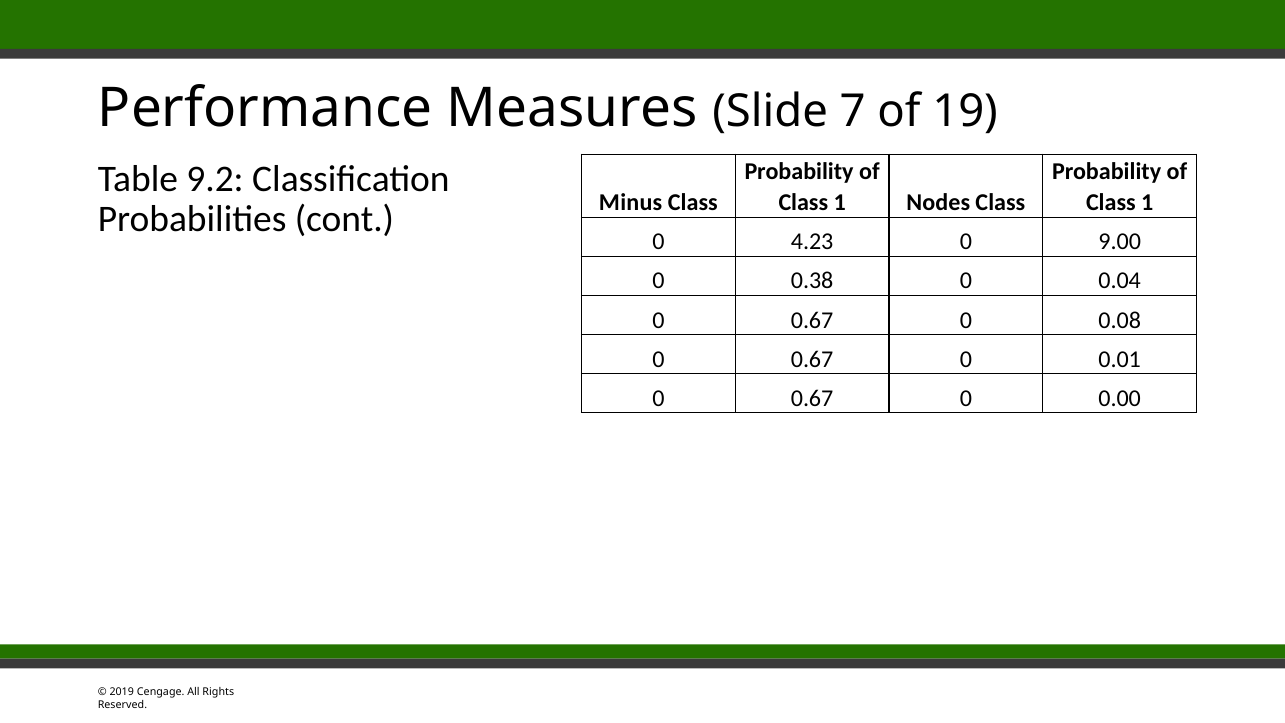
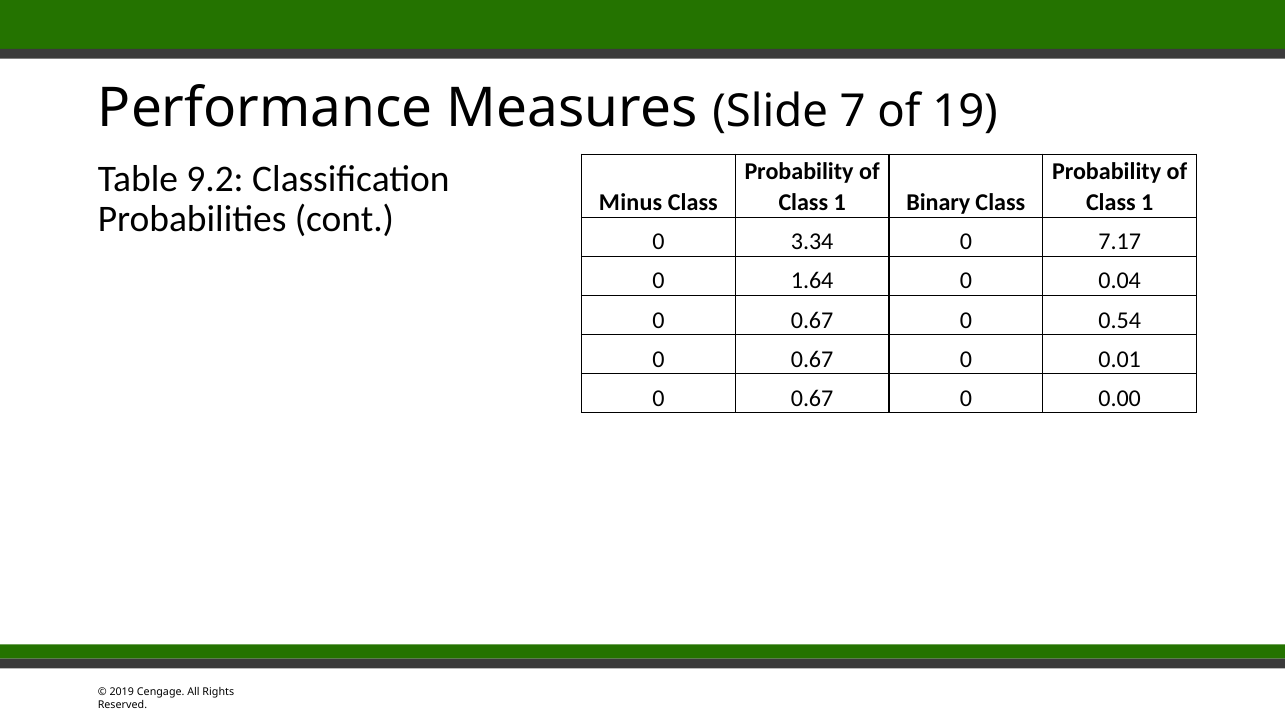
Nodes: Nodes -> Binary (938, 203)
4.23: 4.23 -> 3.34 (812, 242)
9.00: 9.00 -> 7.17 (1120, 242)
0.38: 0.38 -> 1.64 (812, 281)
0.08: 0.08 -> 0.54 (1120, 320)
